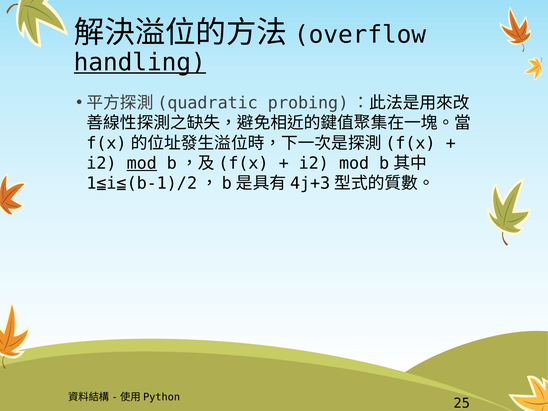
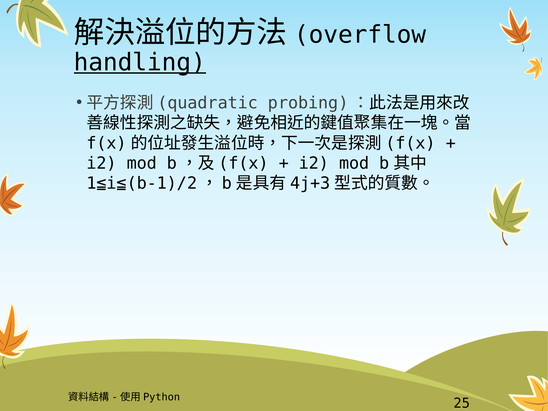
mod underline: present -> none (142, 163)
